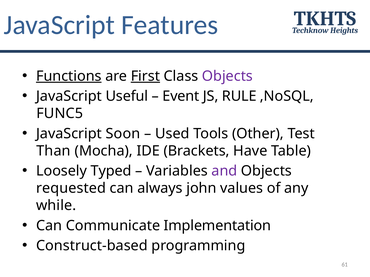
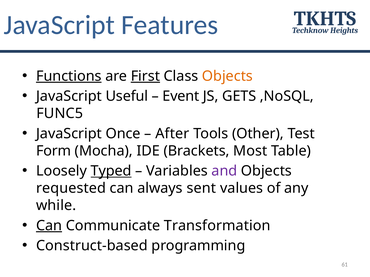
Objects colour: purple -> orange (227, 76)
RULE: RULE -> GETS (239, 96)
Soon: Soon -> Once (123, 134)
Used: Used -> After (172, 134)
Than: Than -> Form (54, 151)
Have: Have -> Most (250, 151)
Typed underline: none -> present (111, 171)
john: john -> sent (201, 189)
Can underline: none -> present (49, 226)
Implementation: Implementation -> Transformation (217, 226)
